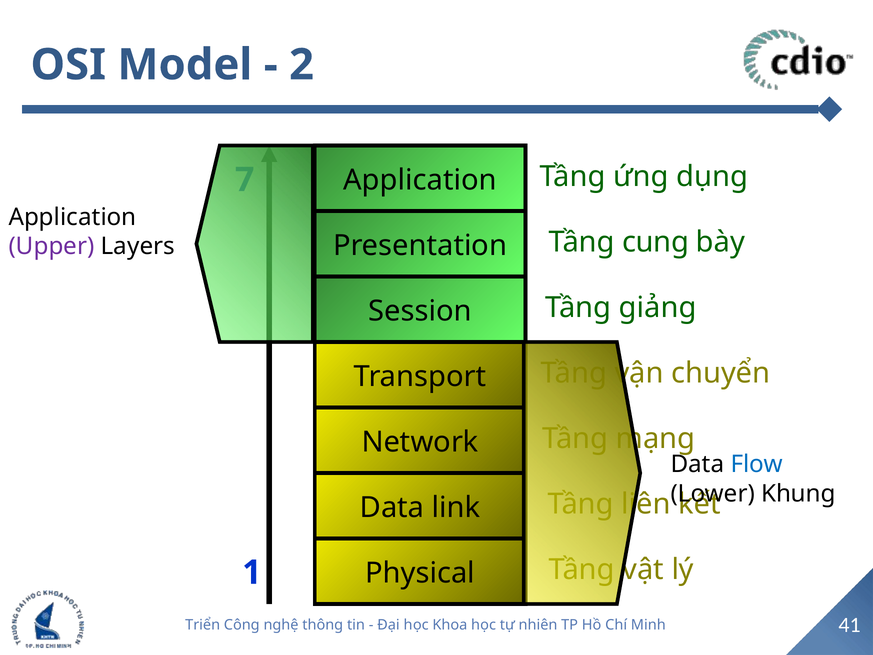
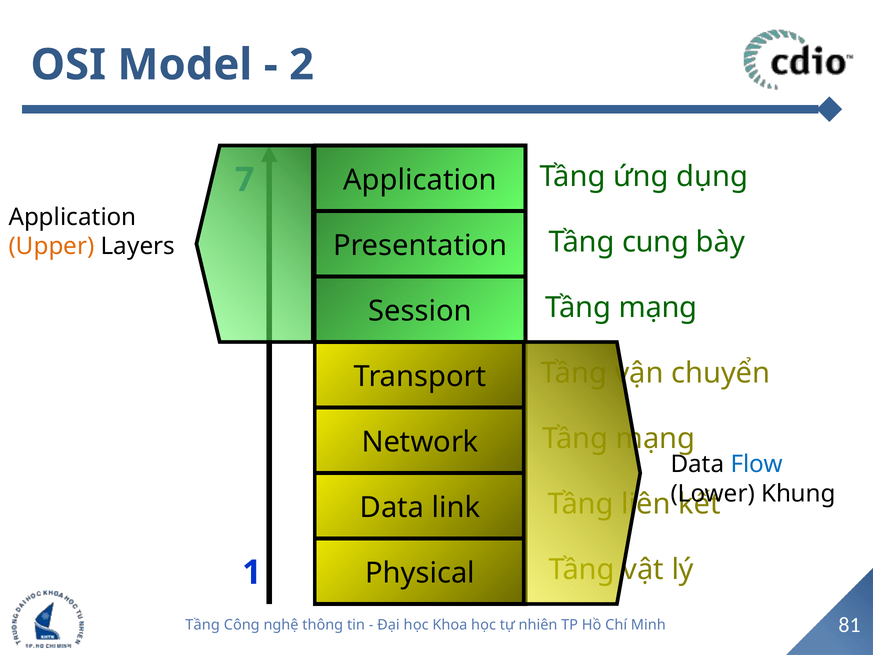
Upper colour: purple -> orange (52, 246)
giảng: giảng -> mạng (658, 307)
Triển: Triển -> Tầng (203, 625)
41: 41 -> 81 (850, 625)
